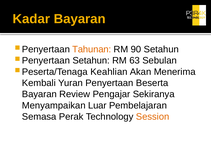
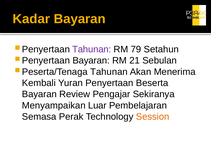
Tahunan colour: orange -> purple (92, 49)
90: 90 -> 79 (136, 49)
Setahun: Setahun -> Bayaran (91, 61)
63: 63 -> 21 (135, 61)
Keahlian: Keahlian -> Tahunan (109, 72)
